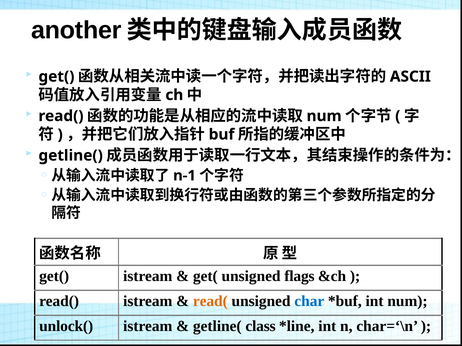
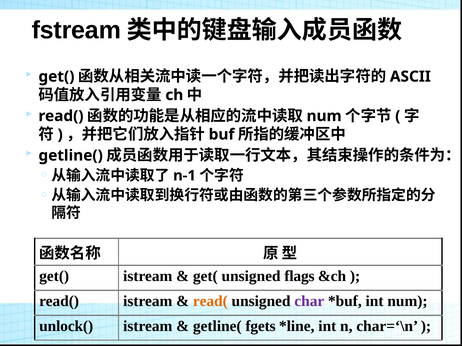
another: another -> fstream (76, 30)
char colour: blue -> purple (309, 302)
class: class -> fgets (261, 327)
